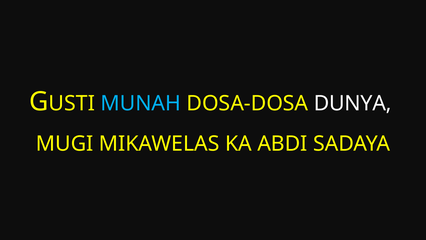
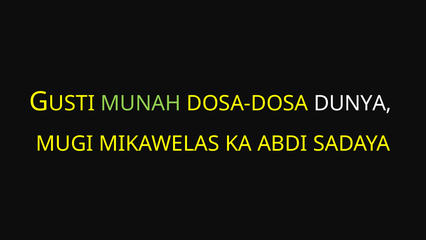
MUNAH colour: light blue -> light green (141, 103)
